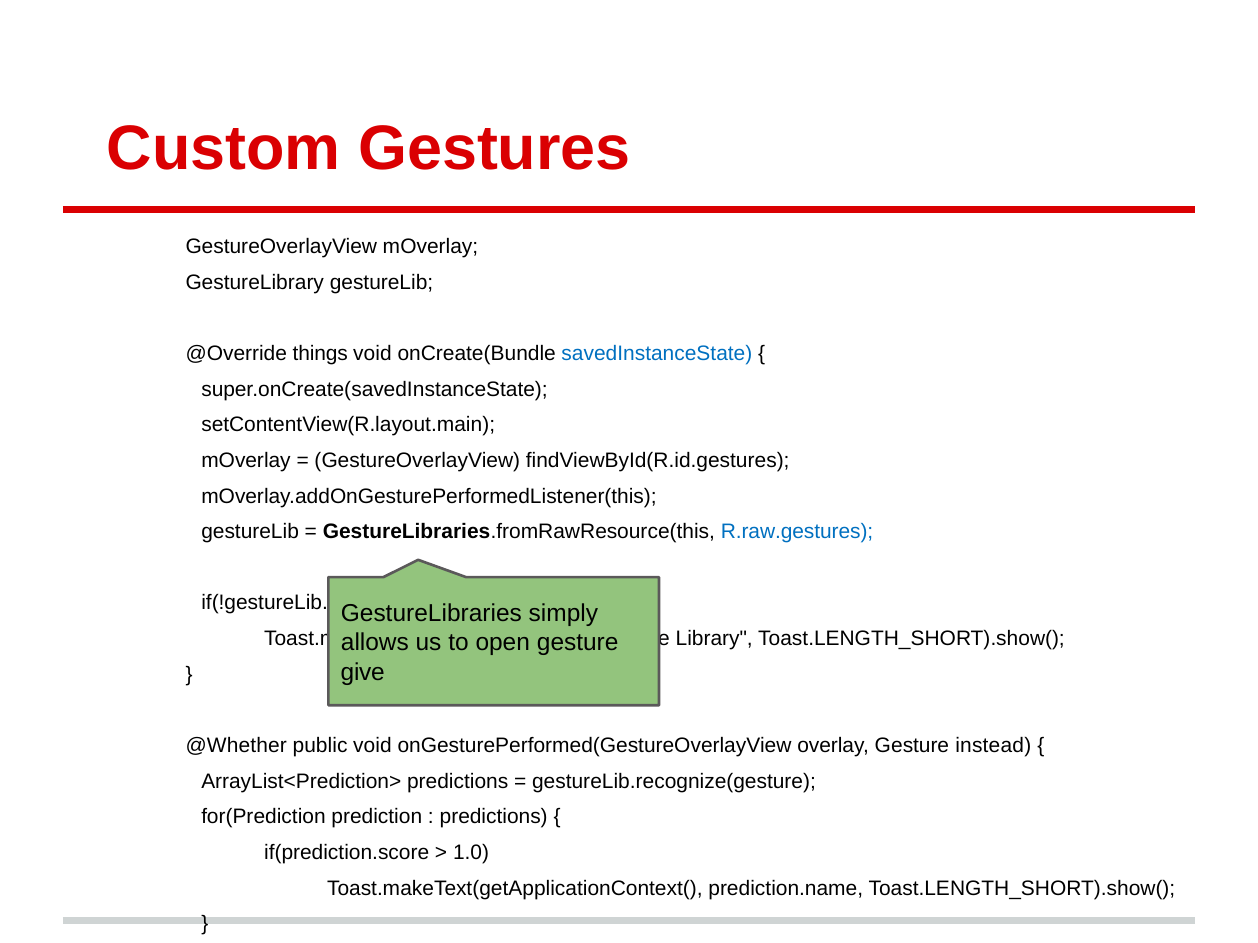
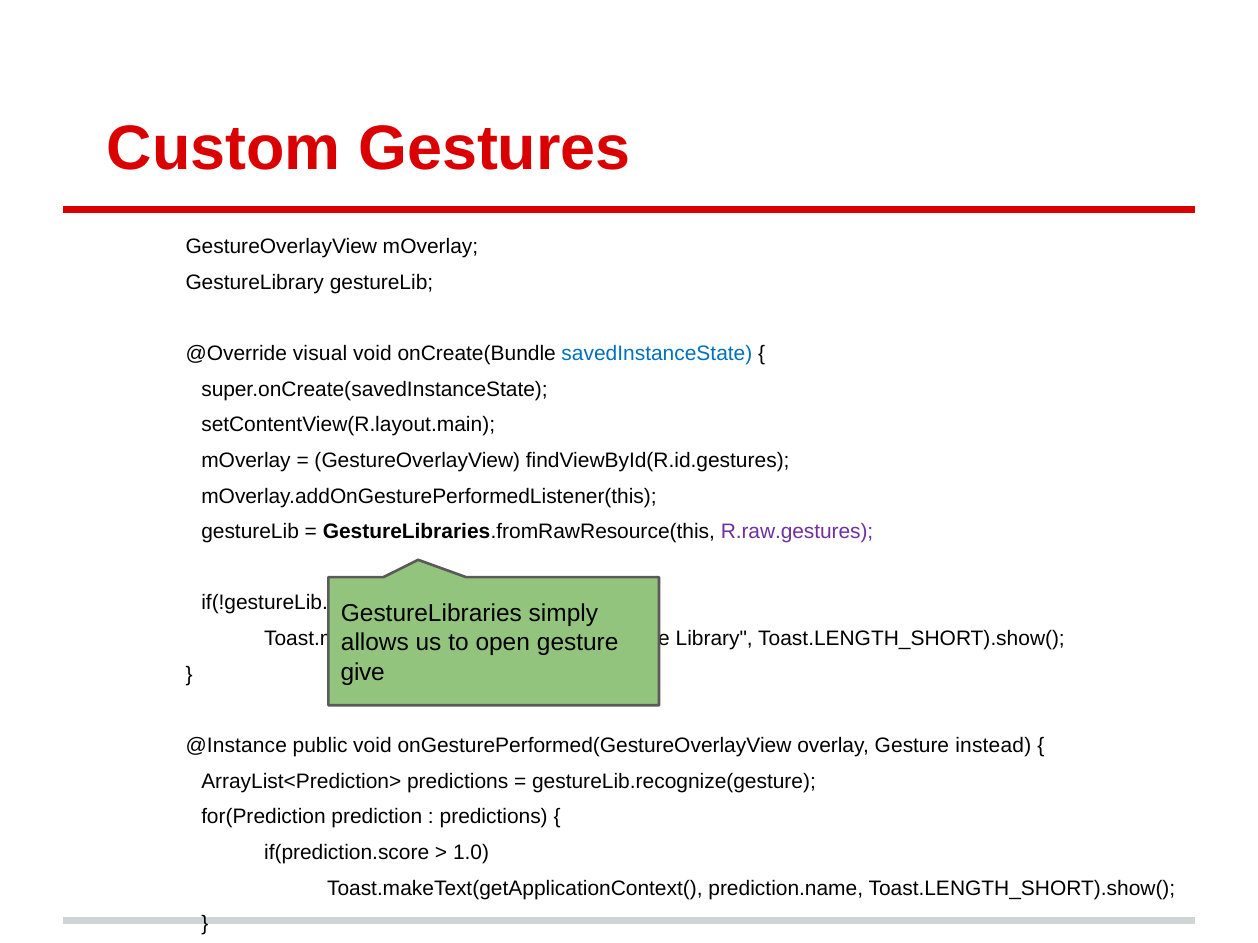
things: things -> visual (320, 354)
R.raw.gestures colour: blue -> purple (797, 532)
@Whether: @Whether -> @Instance (236, 746)
